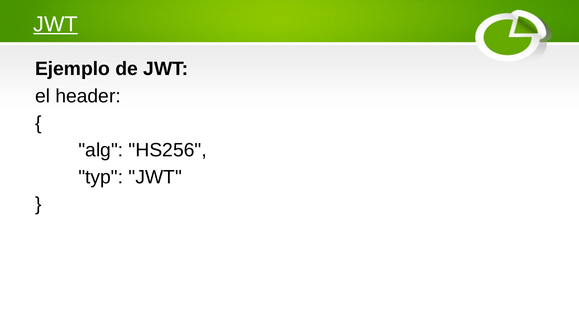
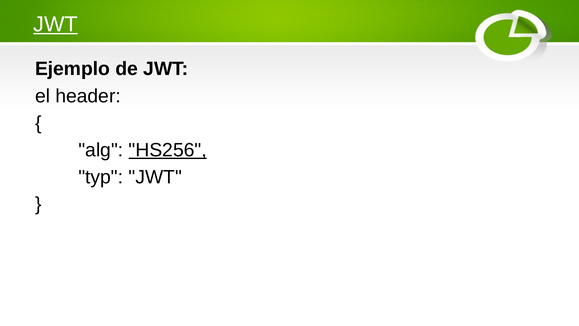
HS256 underline: none -> present (168, 150)
